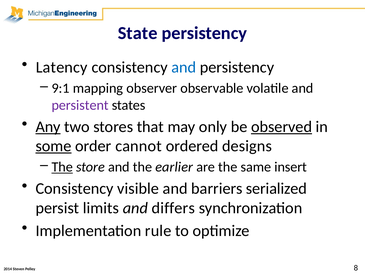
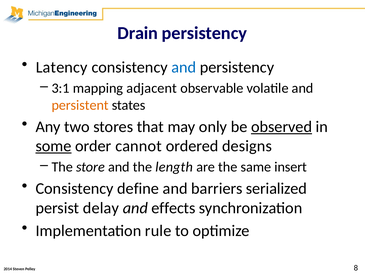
State: State -> Drain (138, 33)
9:1: 9:1 -> 3:1 (61, 88)
observer: observer -> adjacent (152, 88)
persistent colour: purple -> orange (80, 105)
Any underline: present -> none (48, 127)
The underline: present -> none (62, 167)
earlier: earlier -> length (174, 167)
visible: visible -> define (138, 189)
limits: limits -> delay (101, 209)
differs: differs -> effects (173, 209)
